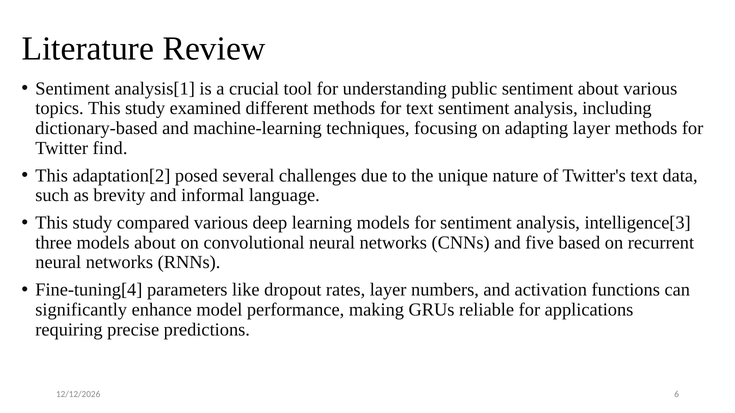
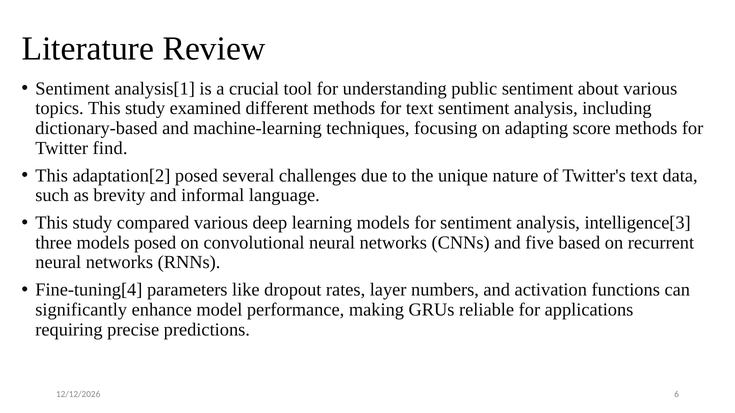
adapting layer: layer -> score (592, 128)
models about: about -> posed (155, 243)
